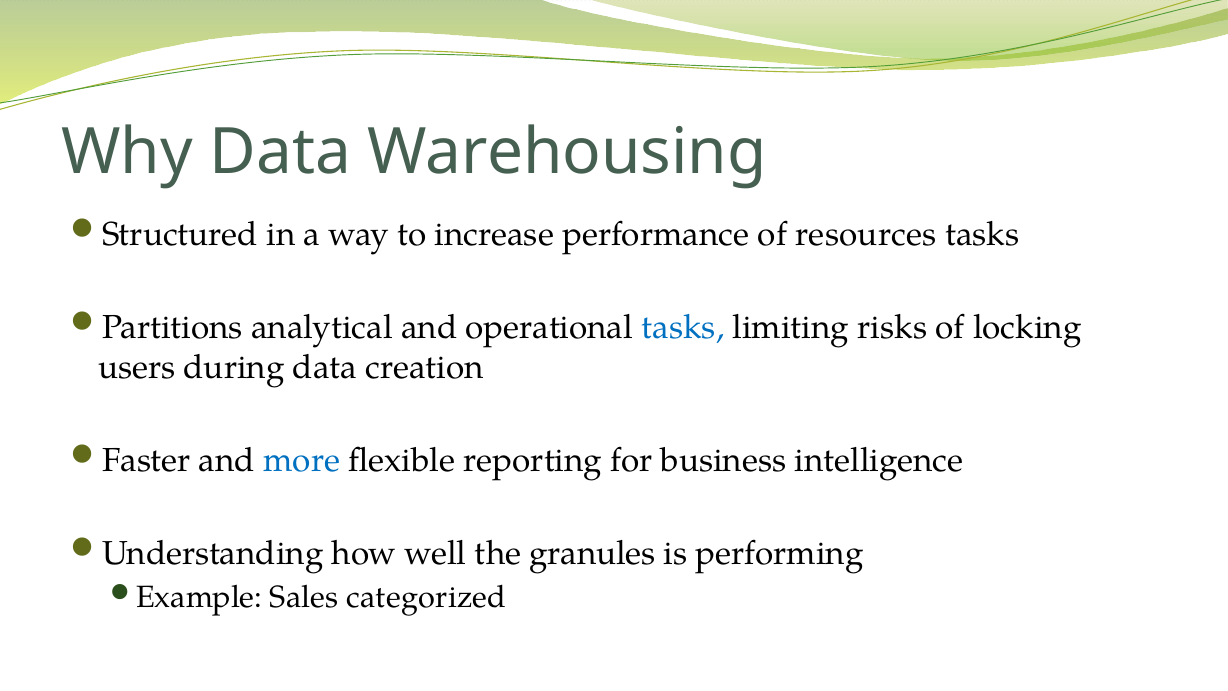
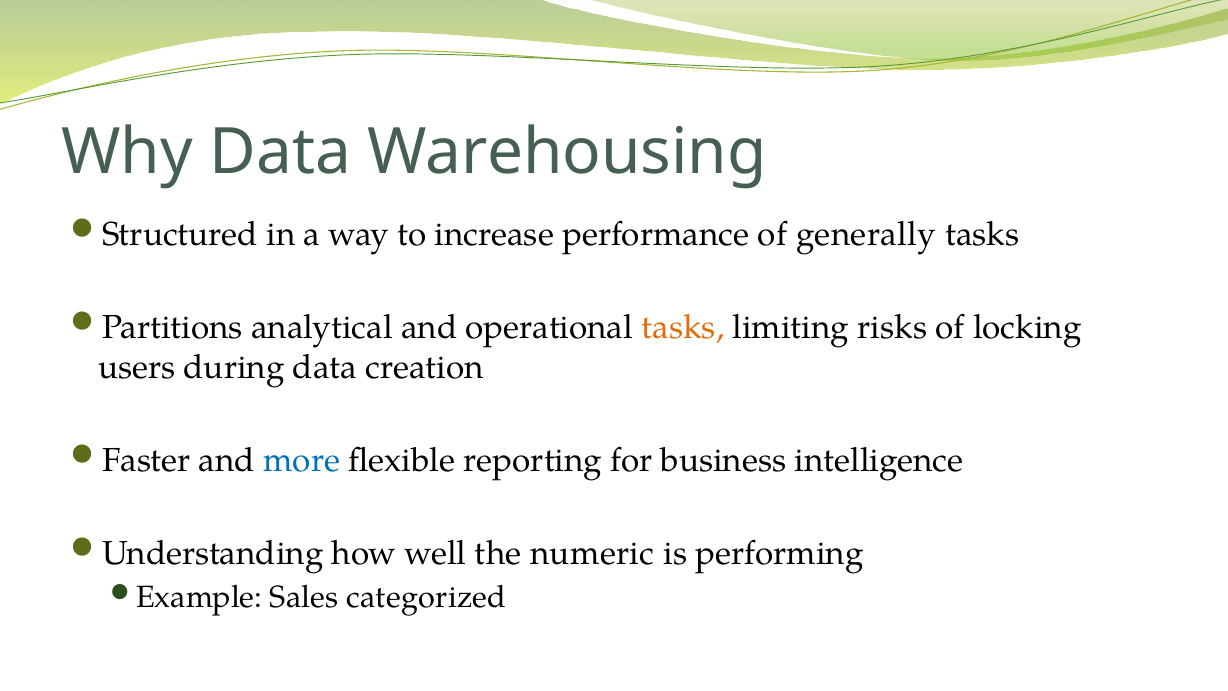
resources: resources -> generally (866, 234)
tasks colour: blue -> orange (683, 327)
granules: granules -> numeric (592, 553)
